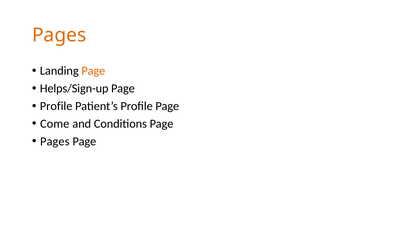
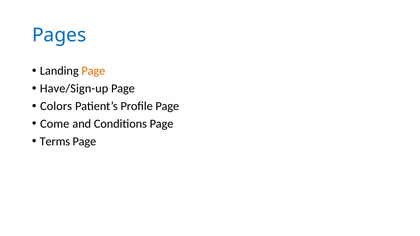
Pages colour: orange -> blue (59, 35)
Helps/Sign-up: Helps/Sign-up -> Have/Sign-up (74, 89)
Profile: Profile -> Colors (56, 106)
Pages: Pages -> Terms (55, 141)
